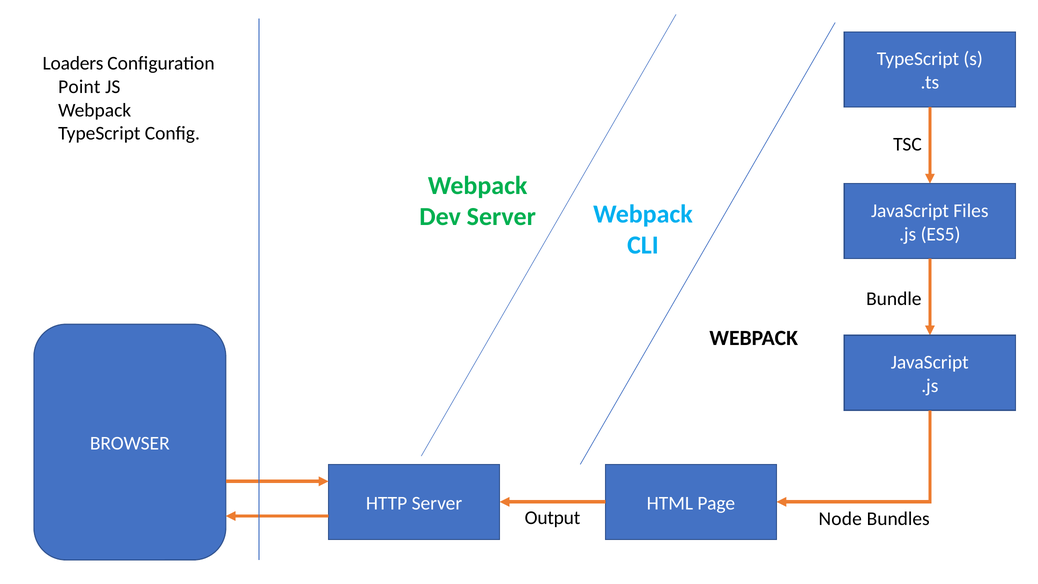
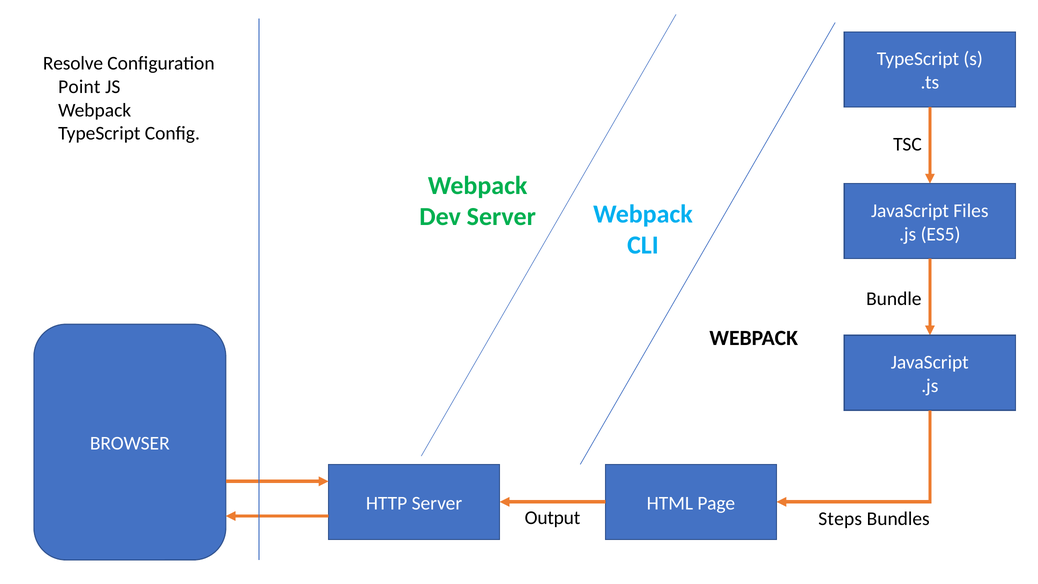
Loaders: Loaders -> Resolve (73, 63)
Node: Node -> Steps (840, 519)
